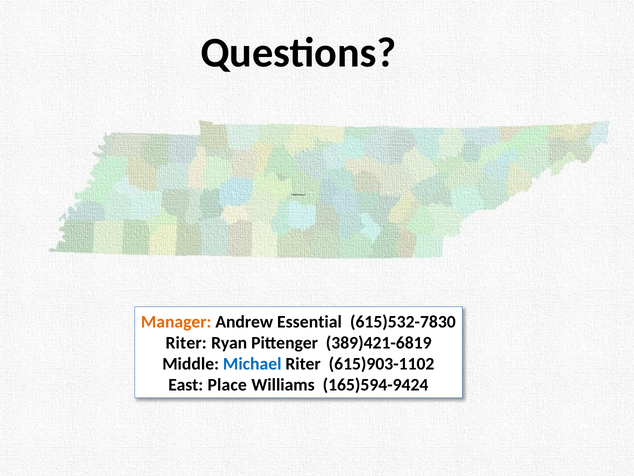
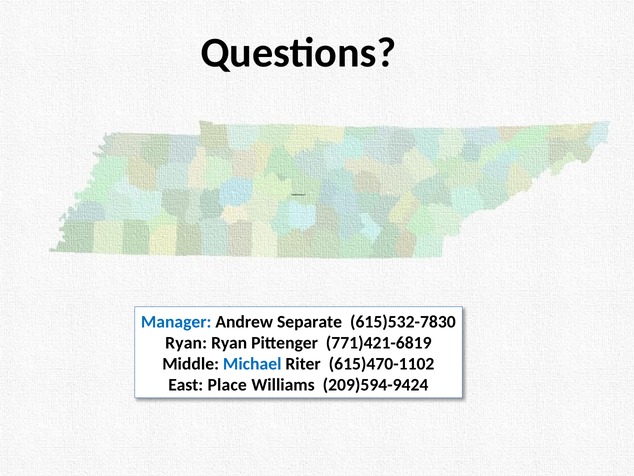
Manager colour: orange -> blue (176, 321)
Essential: Essential -> Separate (310, 321)
Riter: Riter -> Ryan (186, 342)
389)421-6819: 389)421-6819 -> 771)421-6819 (379, 342)
615)903-1102: 615)903-1102 -> 615)470-1102 (382, 364)
165)594-9424: 165)594-9424 -> 209)594-9424 (376, 385)
